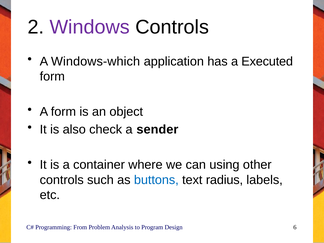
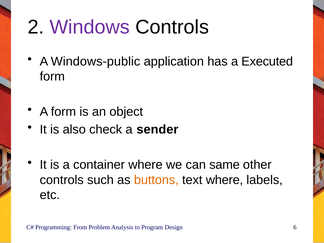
Windows-which: Windows-which -> Windows-public (96, 61)
using: using -> same (225, 165)
buttons colour: blue -> orange (156, 180)
text radius: radius -> where (224, 180)
